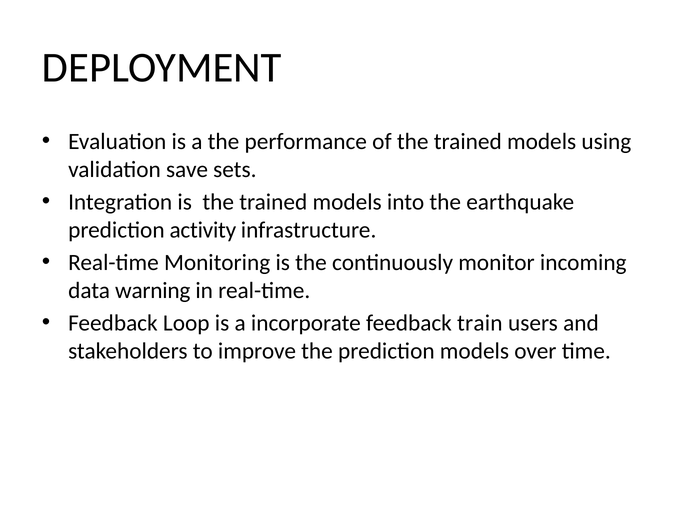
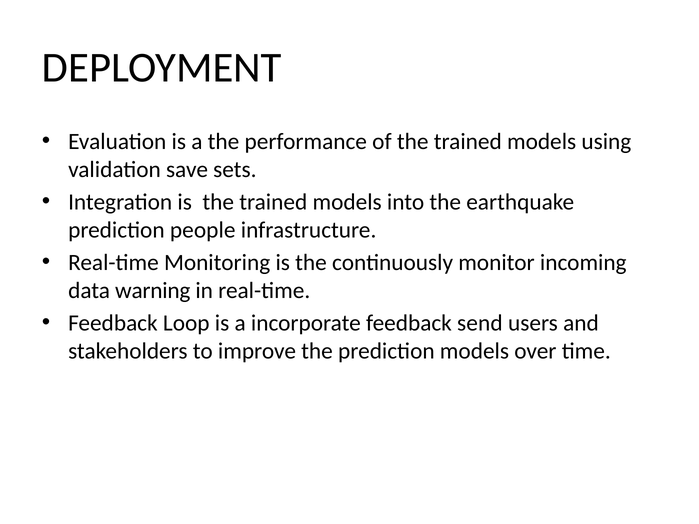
activity: activity -> people (203, 230)
train: train -> send (480, 323)
